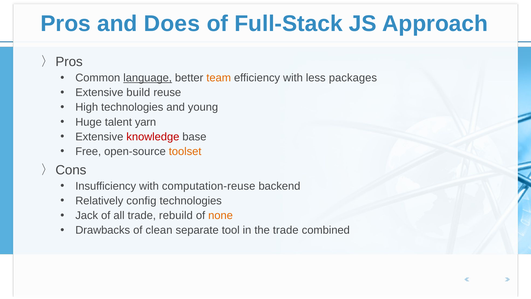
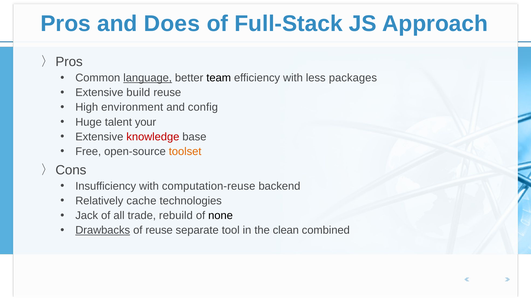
team colour: orange -> black (219, 78)
High technologies: technologies -> environment (132, 107)
young: young -> config (203, 107)
yarn: yarn -> your (146, 122)
config: config -> cache (141, 201)
none colour: orange -> black (221, 215)
Drawbacks underline: none -> present (103, 230)
of clean: clean -> reuse (159, 230)
the trade: trade -> clean (286, 230)
